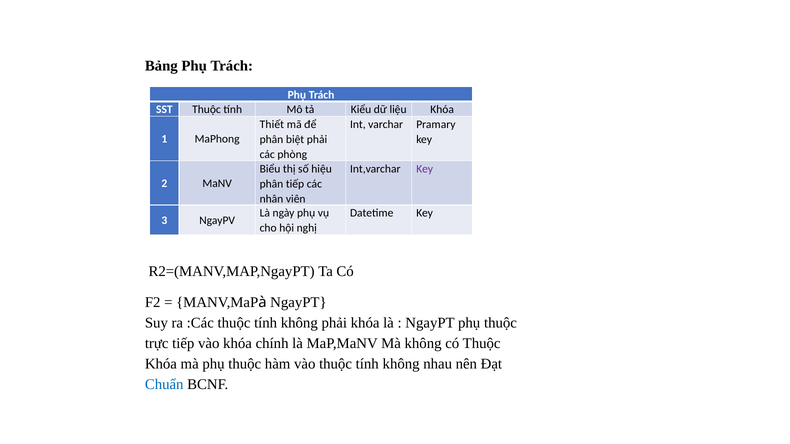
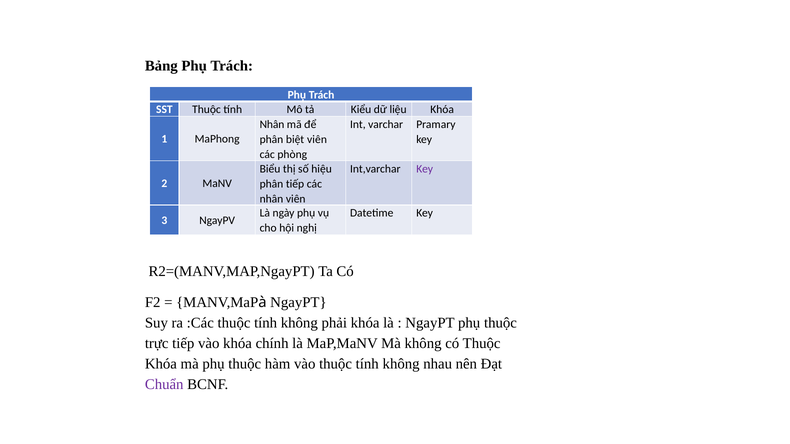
Thiết: Thiết -> Nhân (272, 125)
biệt phải: phải -> viên (317, 140)
Chuẩn colour: blue -> purple (164, 385)
